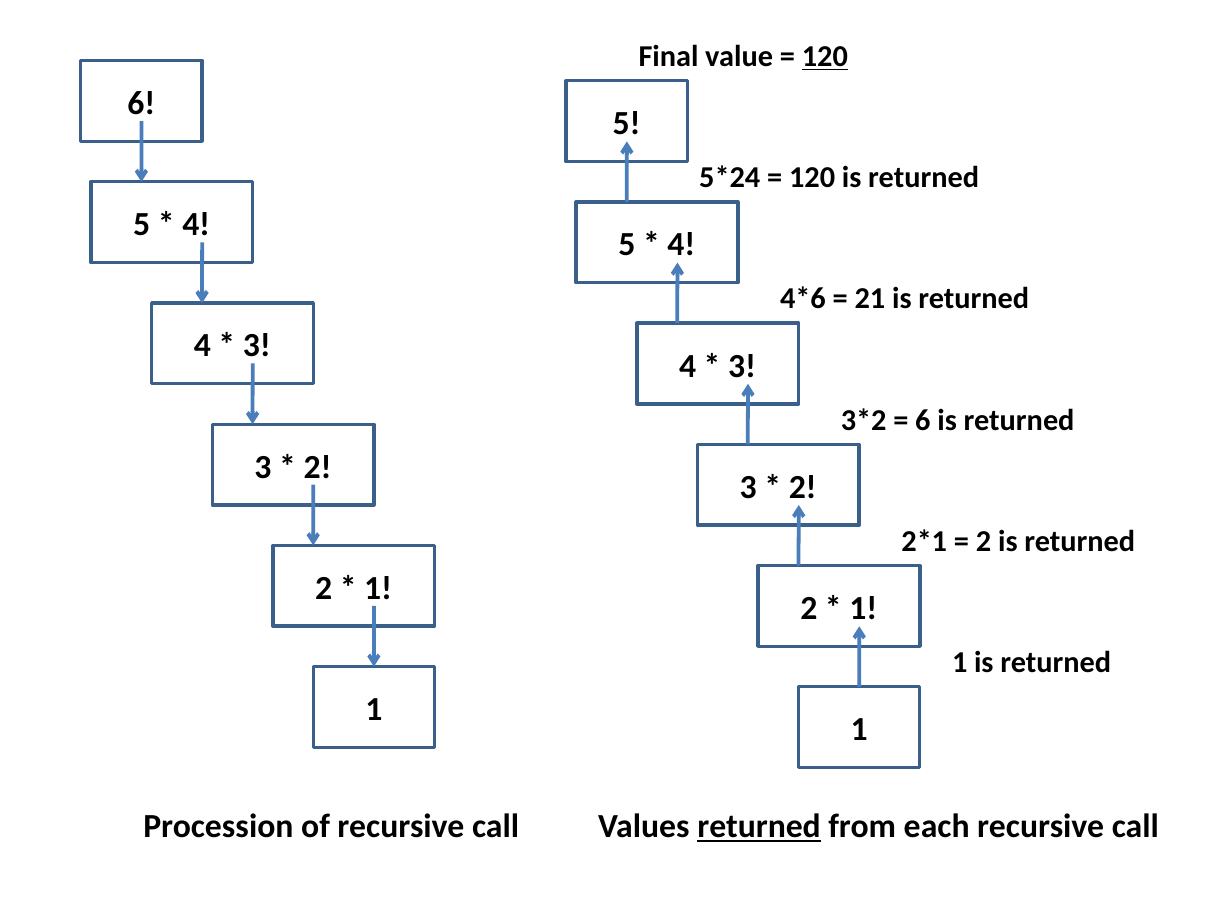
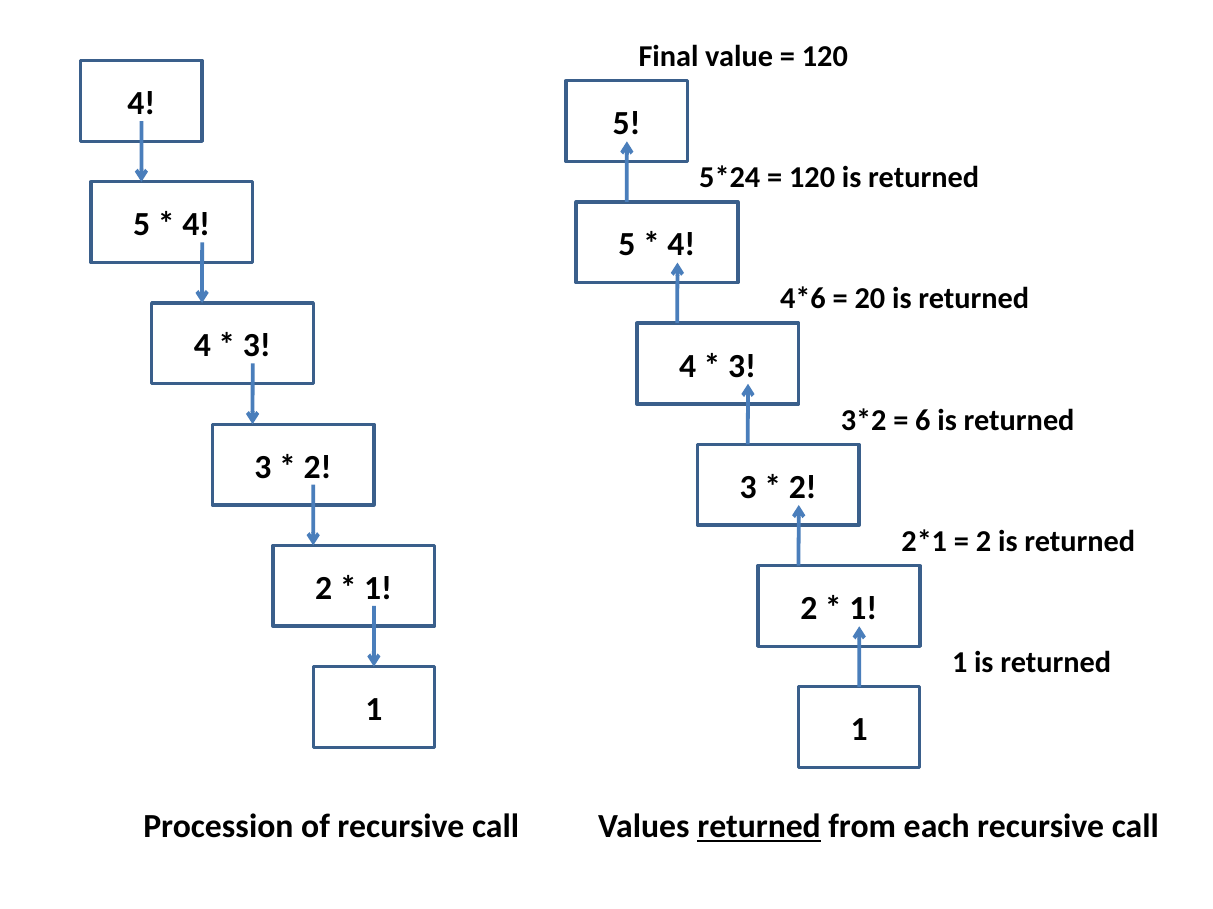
120 underline: present -> none (825, 57)
6: 6 -> 4 (141, 103)
21: 21 -> 20 (870, 299)
